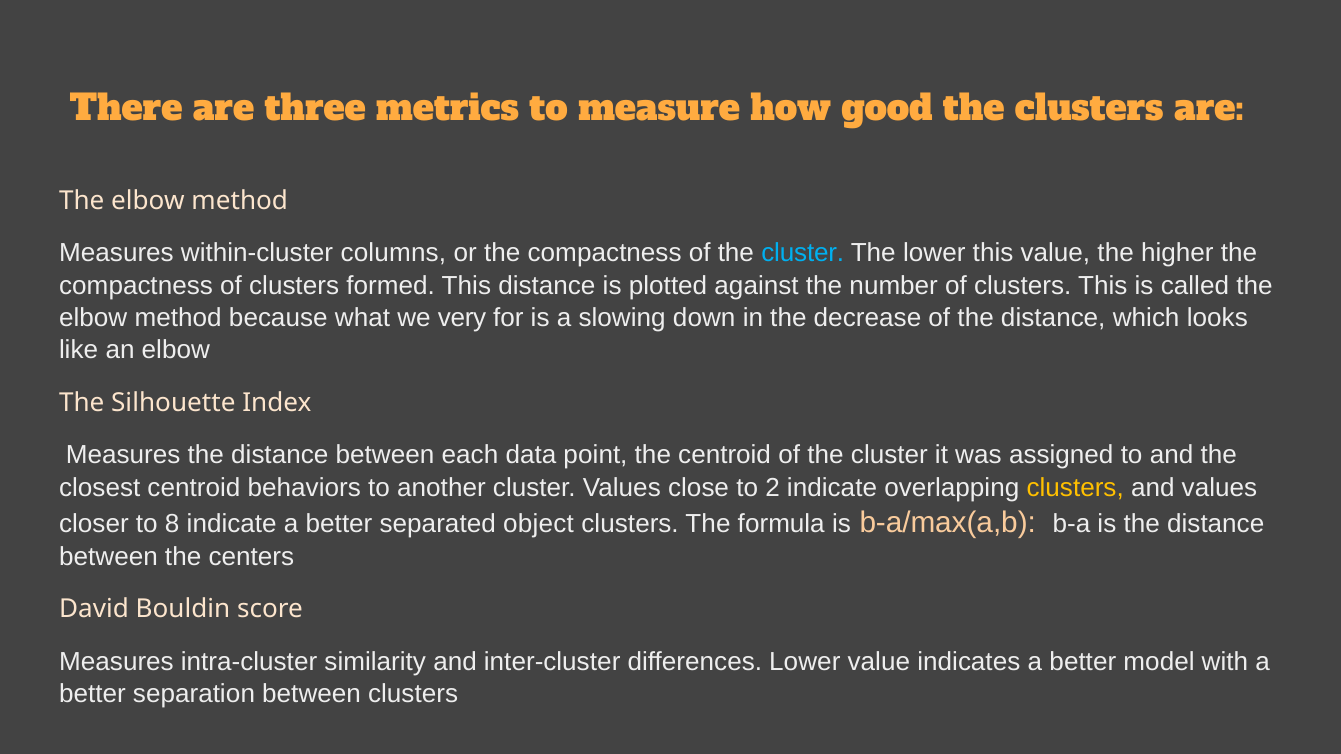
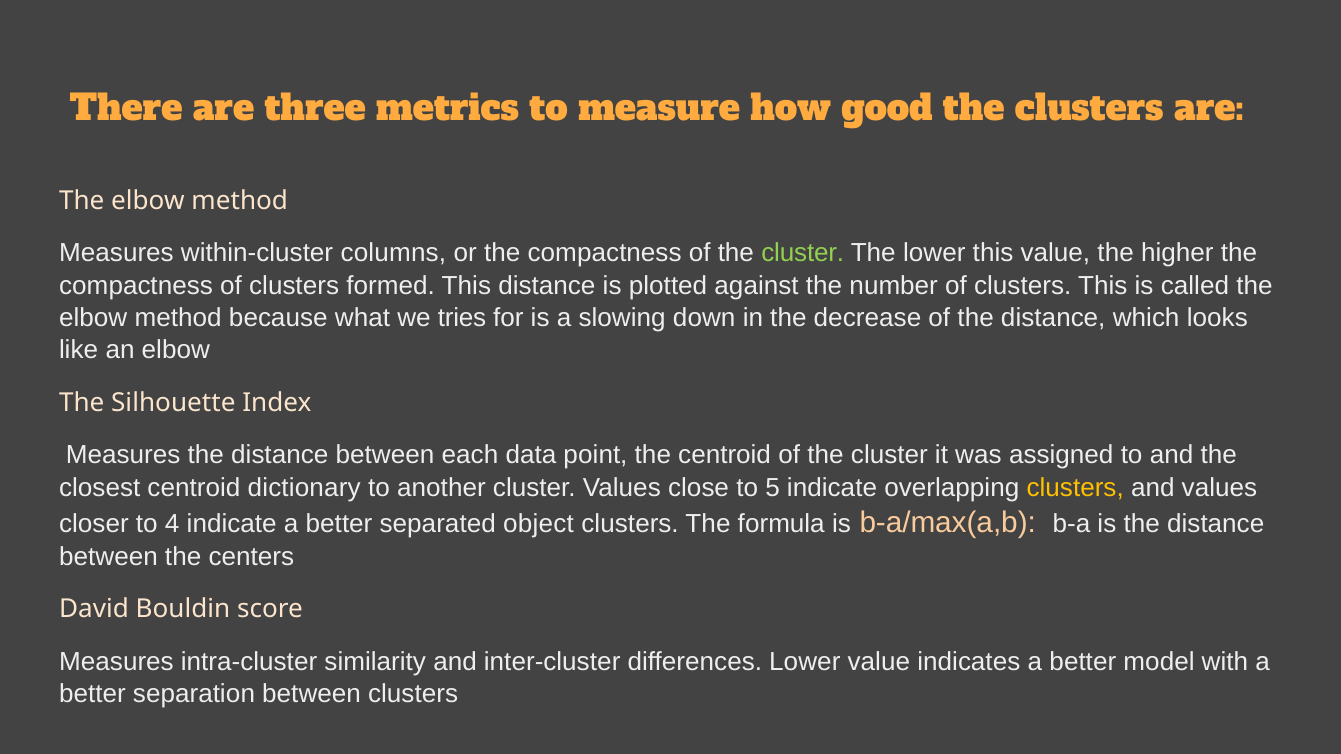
cluster colour: light blue -> light green (803, 253)
very: very -> tries (462, 318)
behaviors: behaviors -> dictionary (304, 488)
2: 2 -> 5 (773, 488)
8: 8 -> 4 (172, 524)
